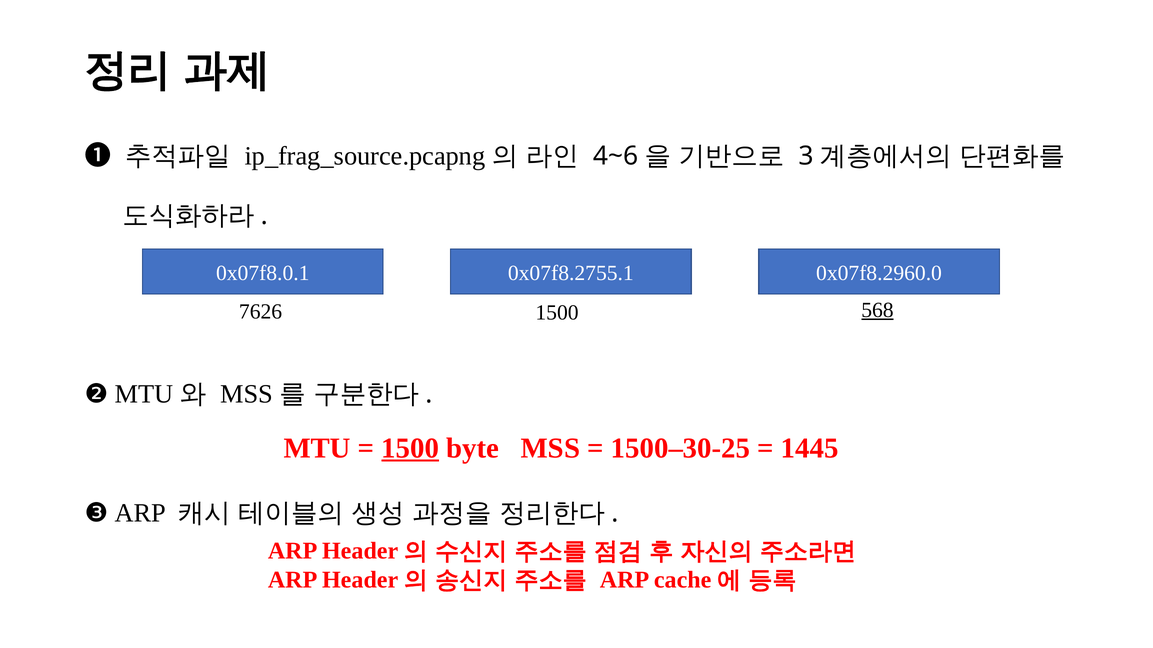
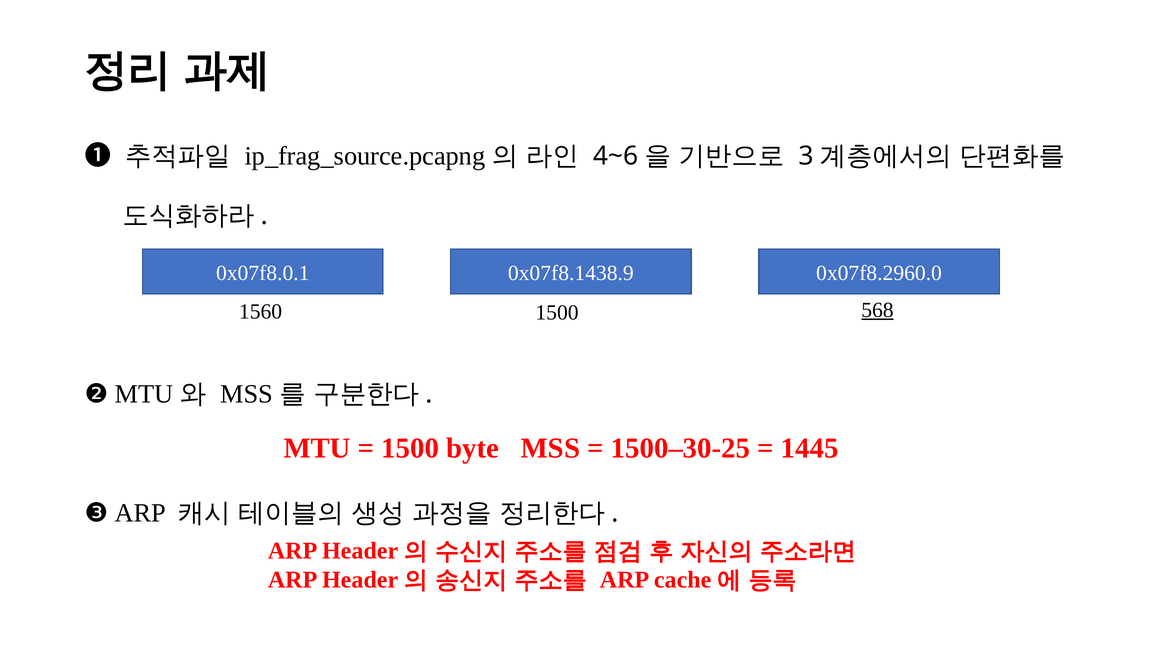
0x07f8.2755.1: 0x07f8.2755.1 -> 0x07f8.1438.9 (571, 273)
7626: 7626 -> 1560 (261, 312)
1500 underline: present -> none (410, 449)
